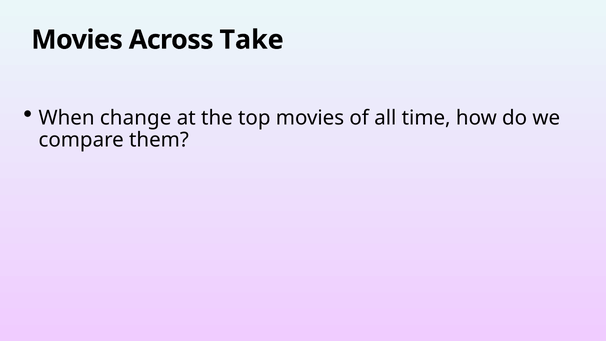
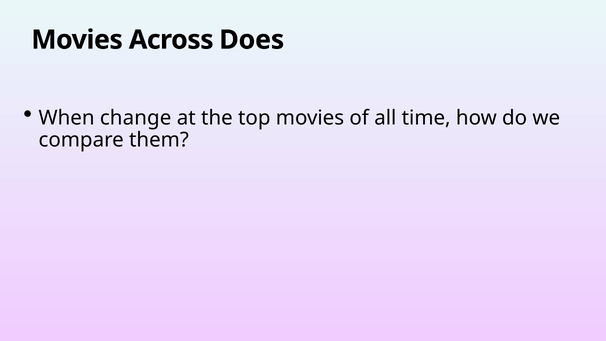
Take: Take -> Does (252, 40)
